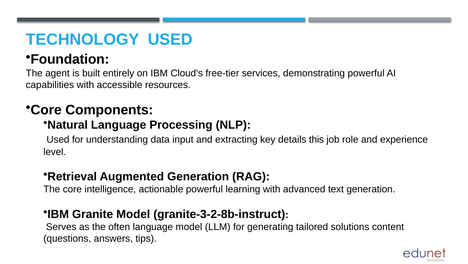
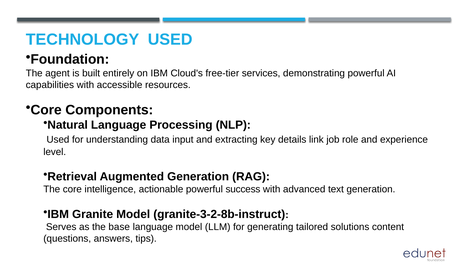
this: this -> link (316, 139)
learning: learning -> success (243, 189)
often: often -> base (119, 226)
